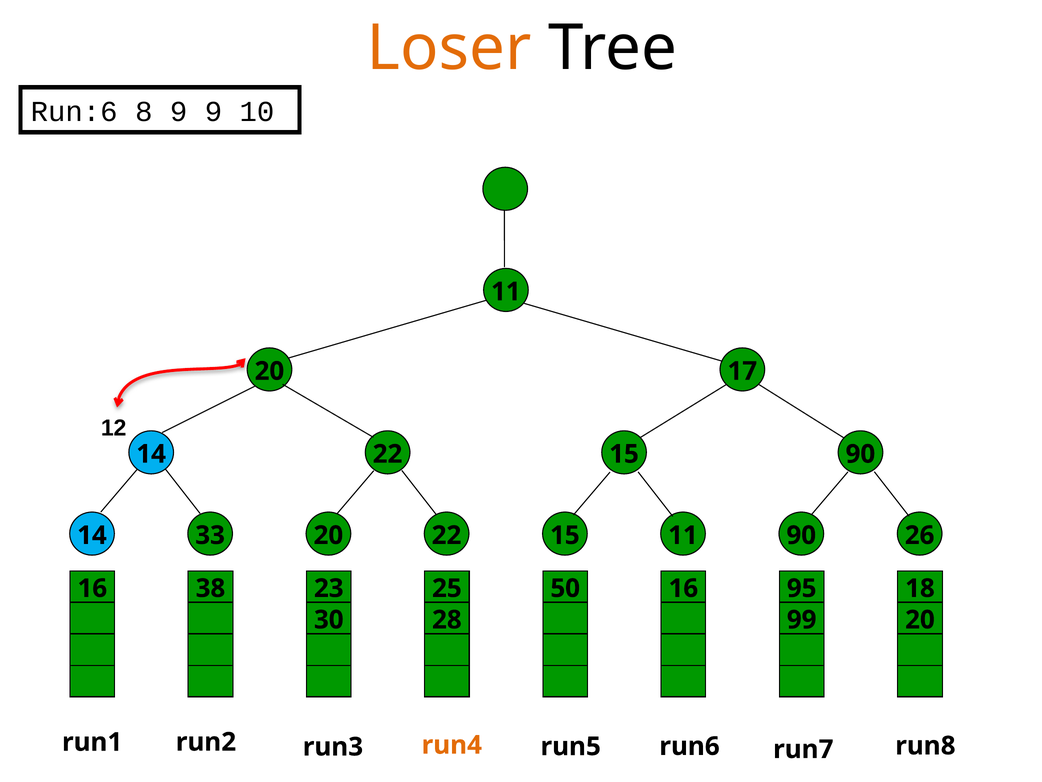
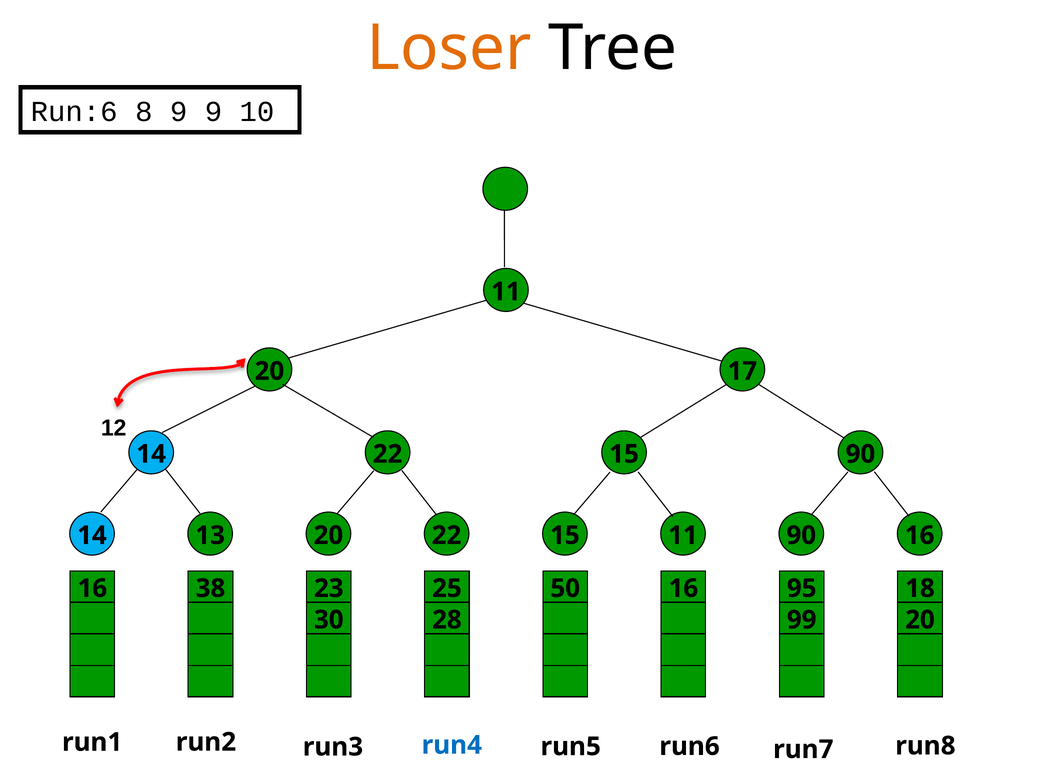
33: 33 -> 13 (210, 535)
90 26: 26 -> 16 (920, 535)
run4 colour: orange -> blue (452, 745)
